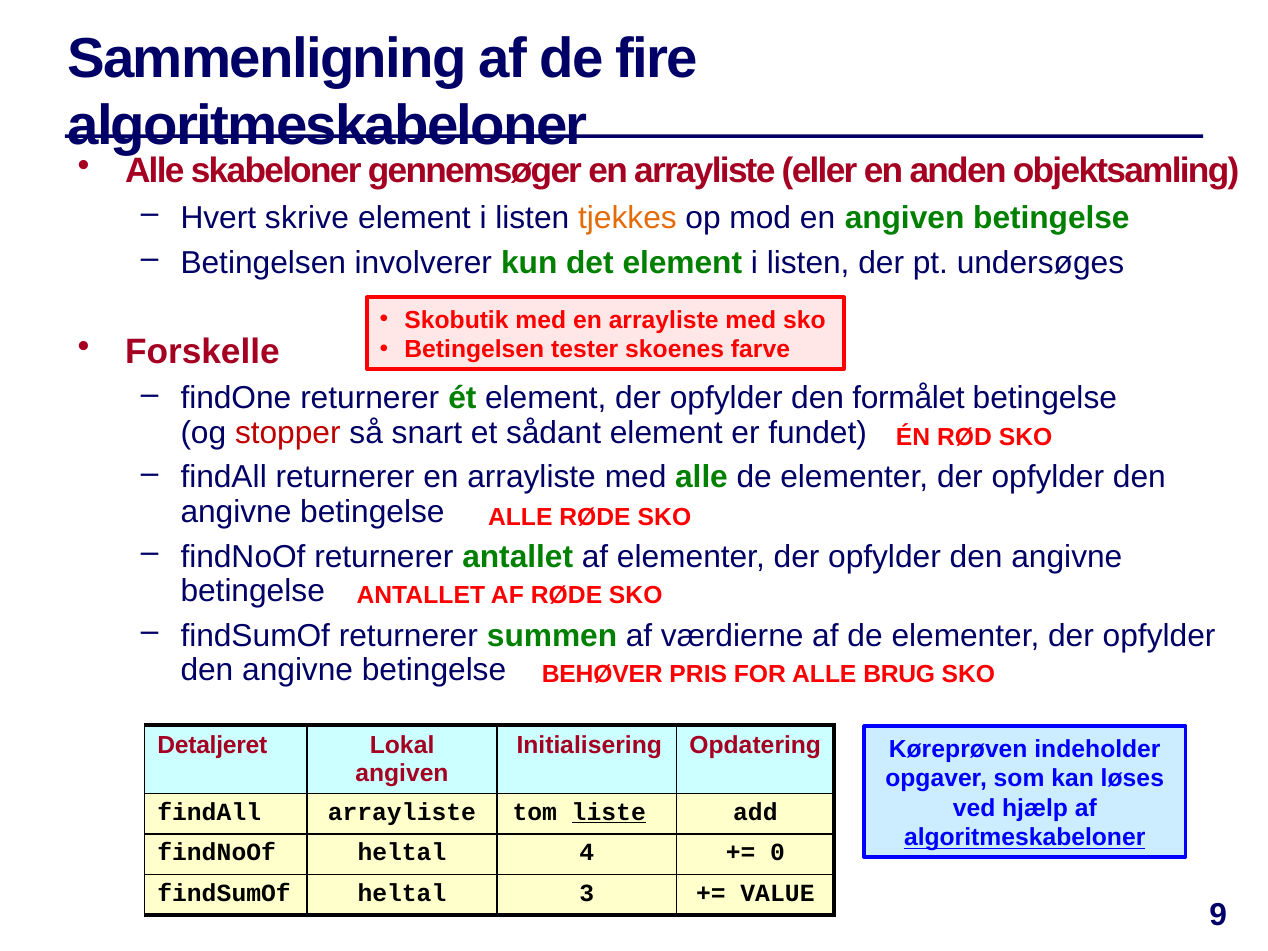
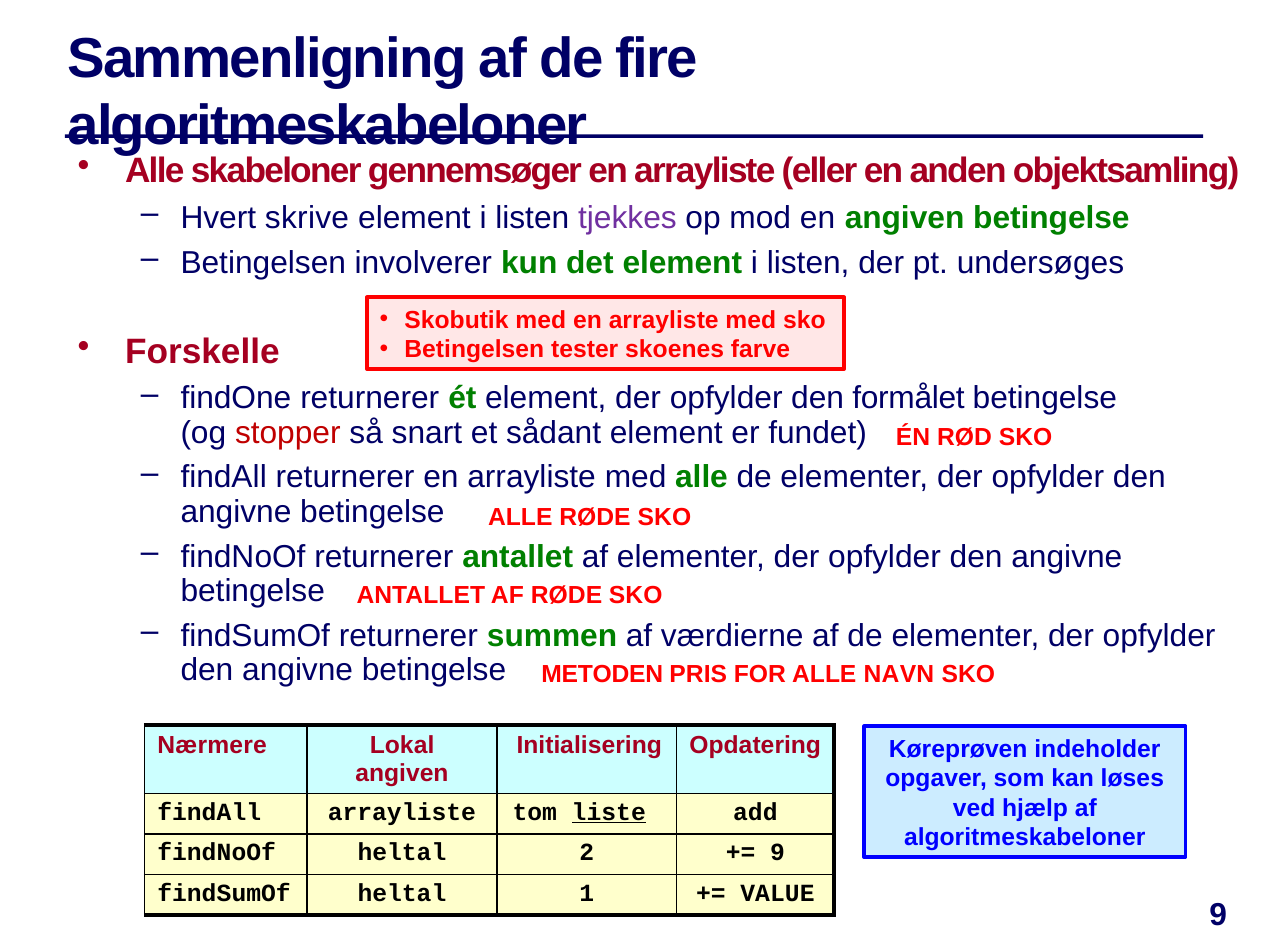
tjekkes colour: orange -> purple (627, 218)
BEHØVER: BEHØVER -> METODEN (602, 674)
BRUG: BRUG -> NAVN (899, 674)
Detaljeret: Detaljeret -> Nærmere (212, 746)
algoritmeskabeloner underline: present -> none (1025, 838)
4: 4 -> 2 (587, 853)
0: 0 -> 9 (778, 853)
3: 3 -> 1 (587, 893)
